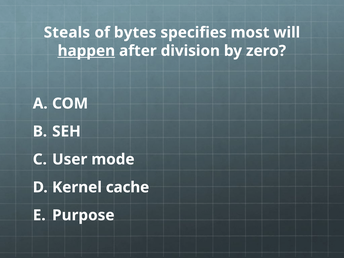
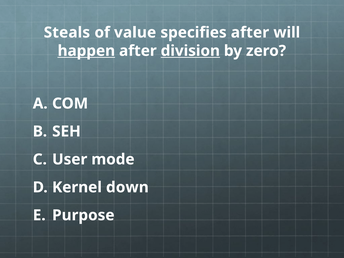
bytes: bytes -> value (135, 32)
specifies most: most -> after (250, 32)
division underline: none -> present (190, 51)
cache: cache -> down (127, 187)
